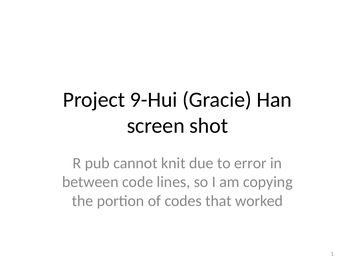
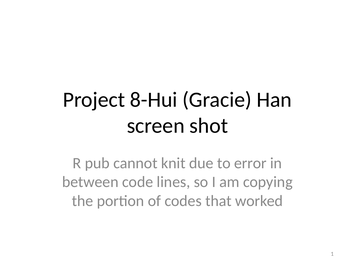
9-Hui: 9-Hui -> 8-Hui (154, 100)
